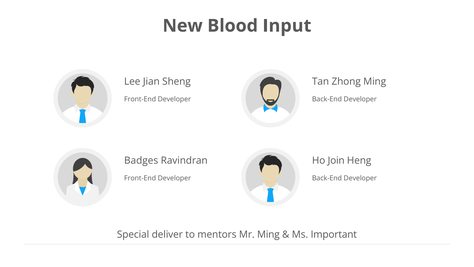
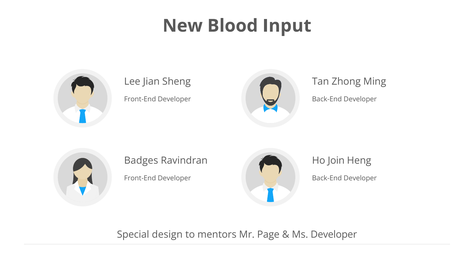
deliver: deliver -> design (167, 234)
Mr Ming: Ming -> Page (268, 234)
Ms Important: Important -> Developer (334, 234)
